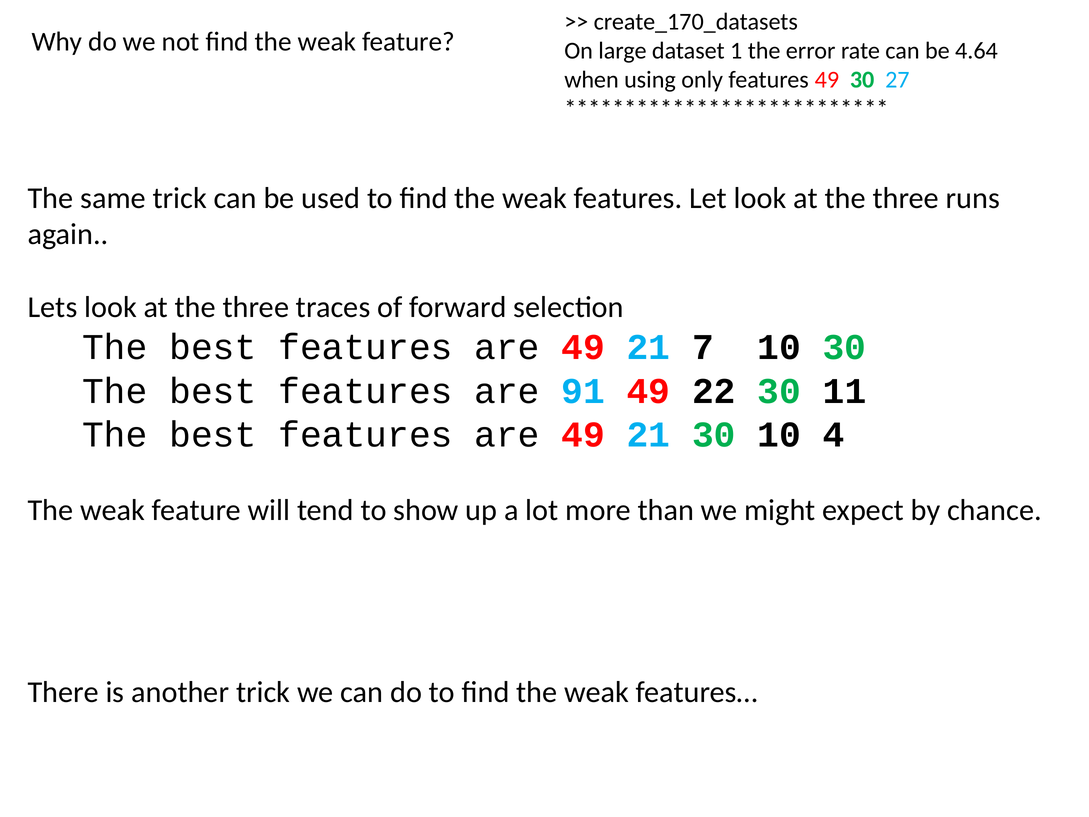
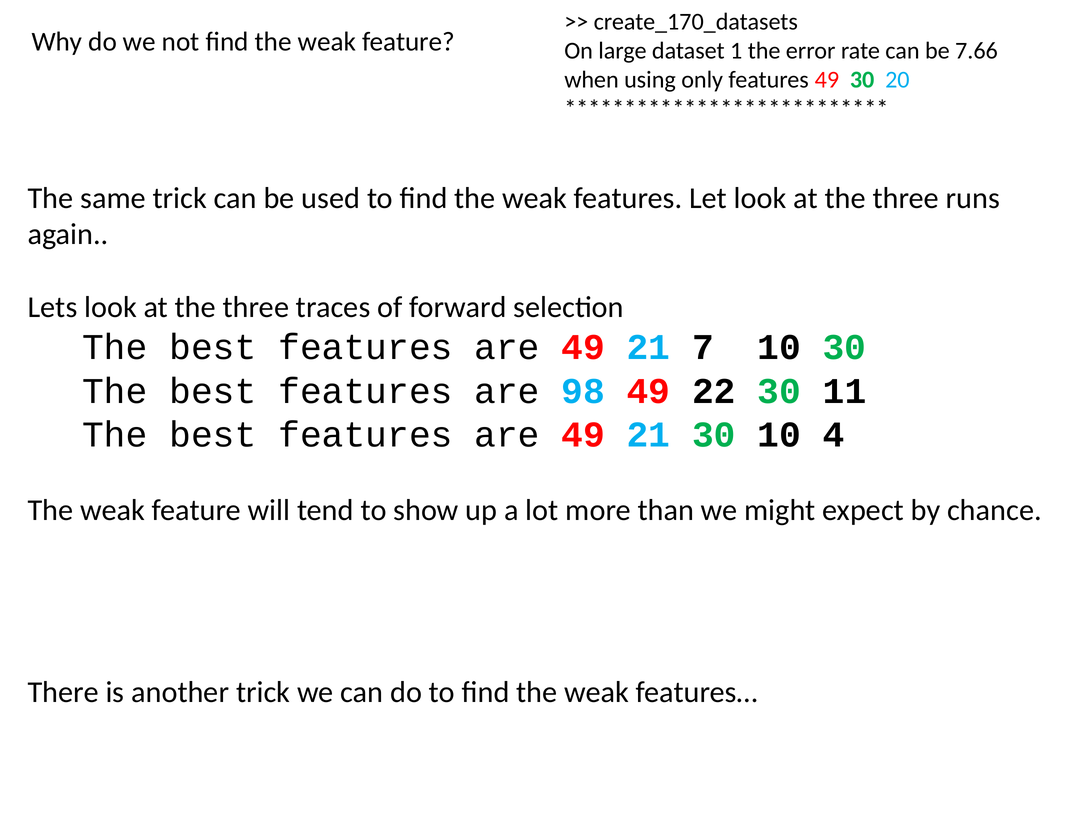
4.64: 4.64 -> 7.66 (976, 51)
27: 27 -> 20 (897, 80)
91: 91 -> 98 (583, 391)
